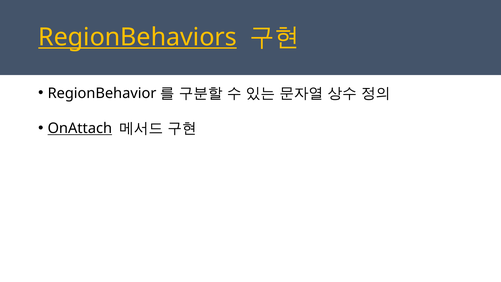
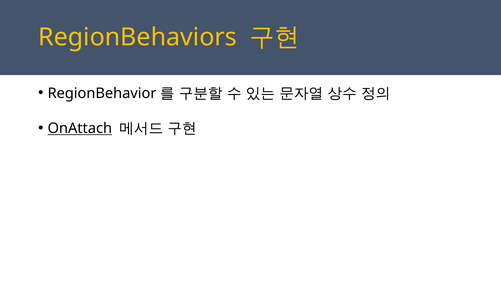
RegionBehaviors underline: present -> none (138, 37)
